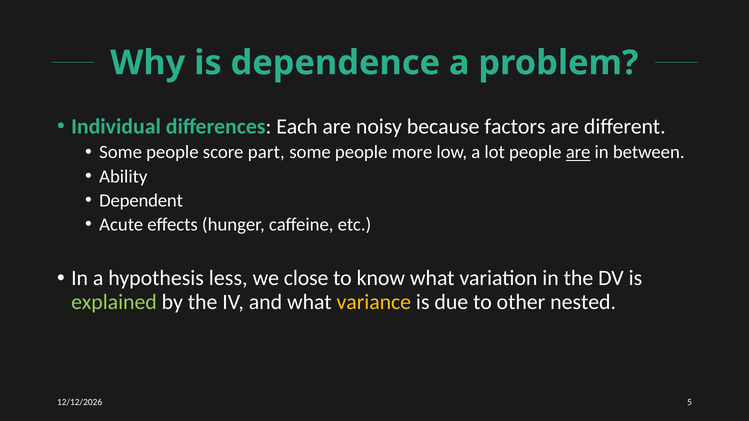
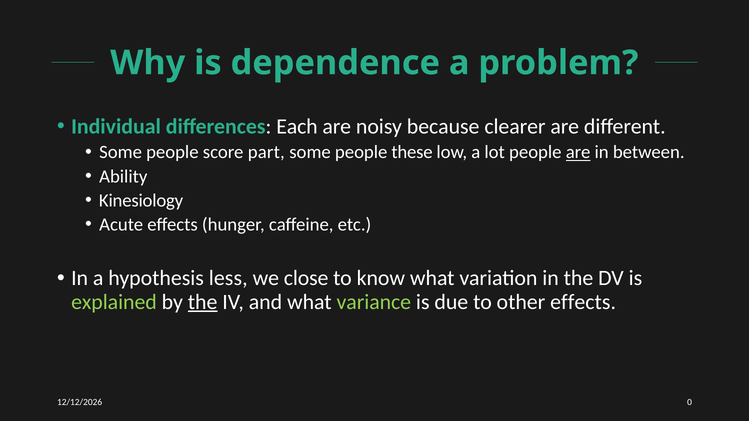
factors: factors -> clearer (515, 127)
more: more -> these (412, 152)
Dependent: Dependent -> Kinesiology (141, 201)
the underline: none -> present (203, 302)
variance colour: yellow -> light green (374, 302)
other nested: nested -> effects (583, 302)
5: 5 -> 0 (690, 402)
